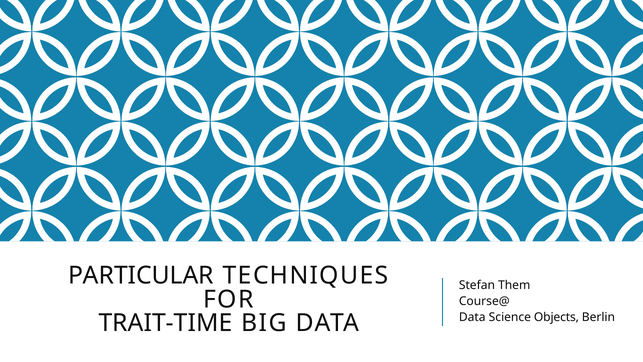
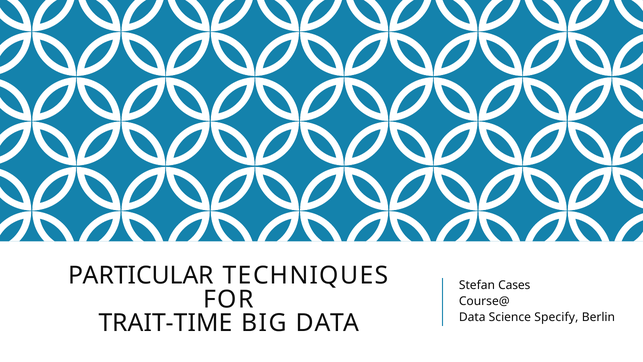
Them: Them -> Cases (514, 285)
Objects: Objects -> Specify (556, 317)
